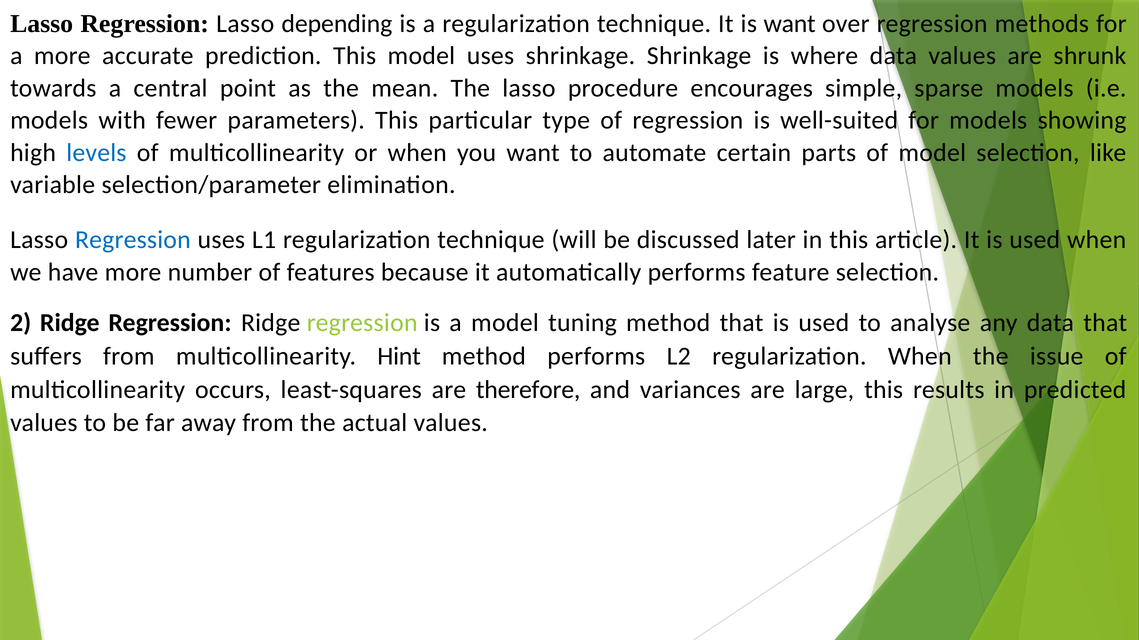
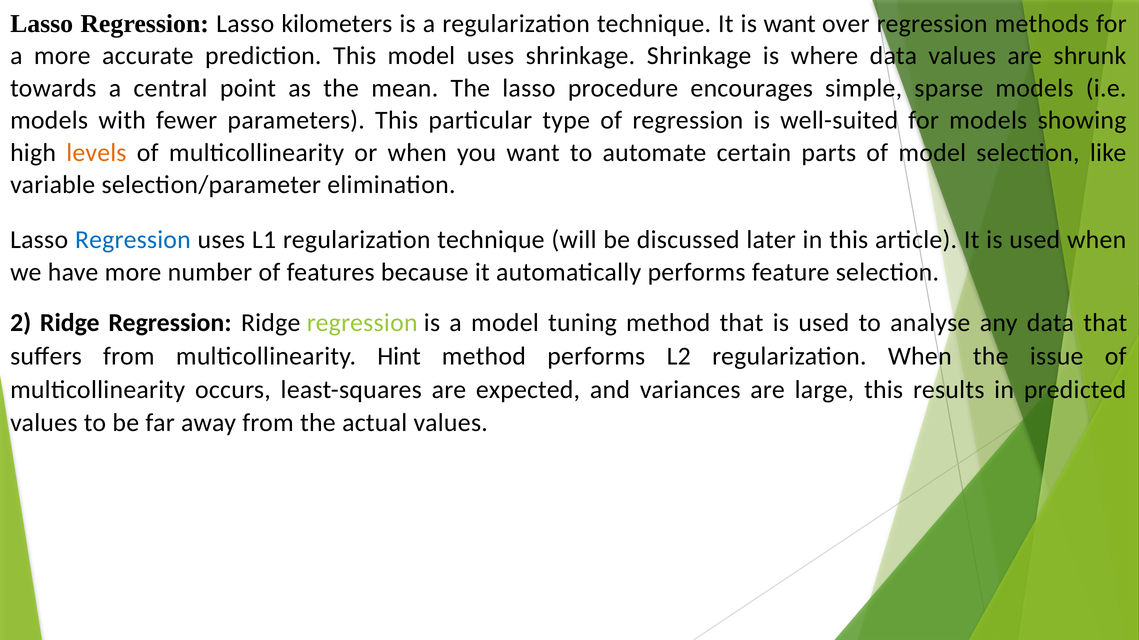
depending: depending -> kilometers (337, 24)
levels colour: blue -> orange (96, 153)
therefore: therefore -> expected (528, 390)
